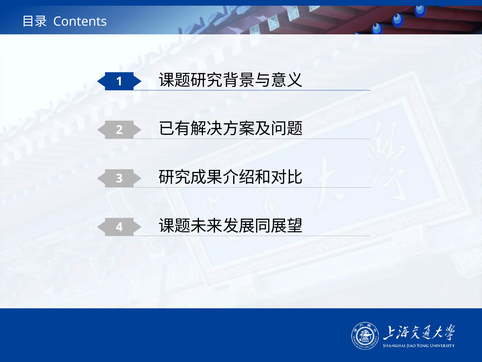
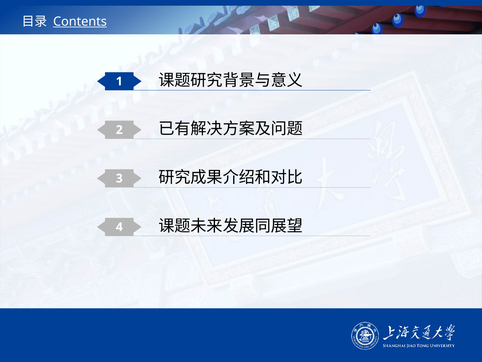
Contents underline: none -> present (80, 22)
